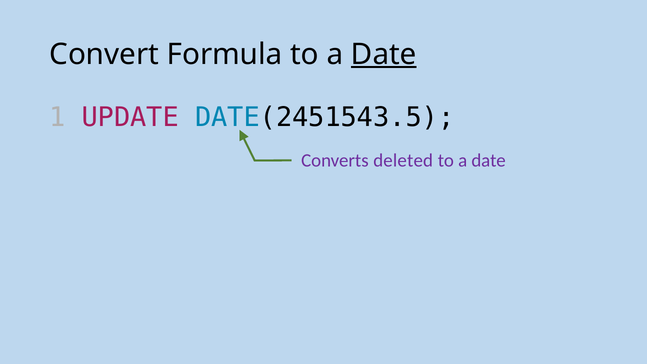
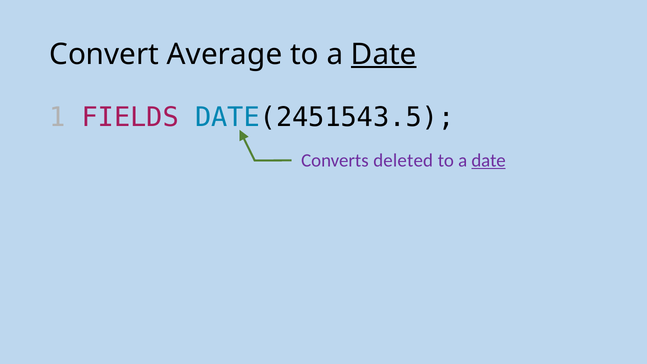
Formula: Formula -> Average (225, 54)
UPDATE: UPDATE -> FIELDS (130, 117)
date underline: none -> present (489, 160)
